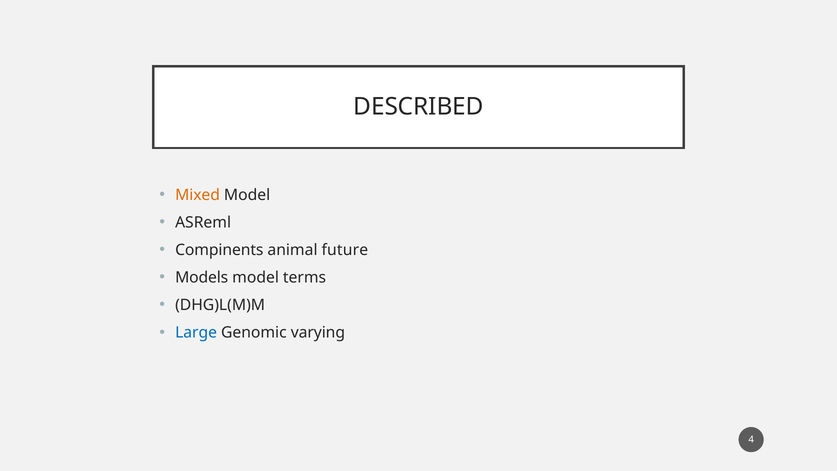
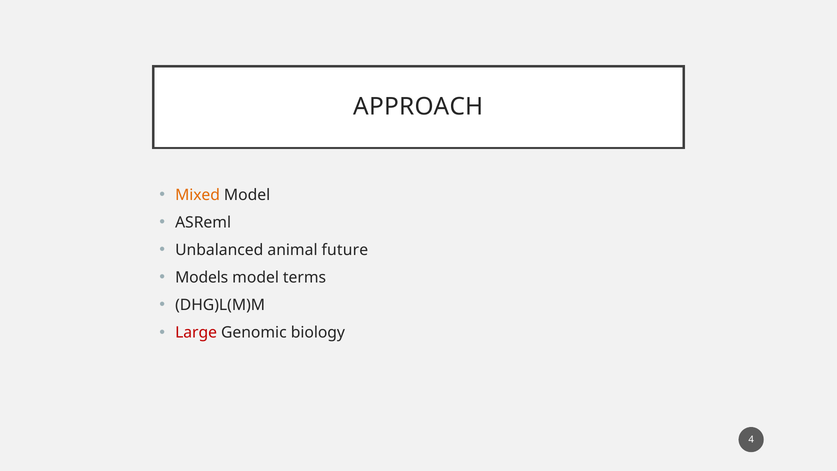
DESCRIBED: DESCRIBED -> APPROACH (418, 107)
Compinents: Compinents -> Unbalanced (219, 250)
Large colour: blue -> red (196, 333)
varying: varying -> biology (318, 333)
